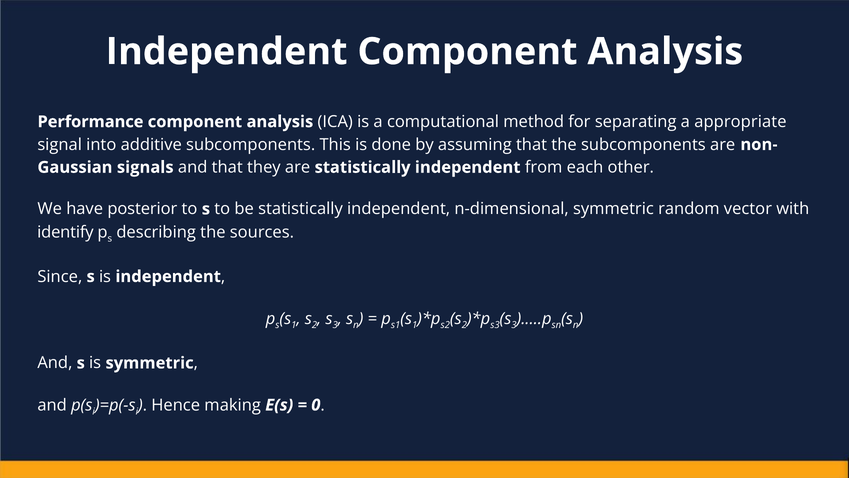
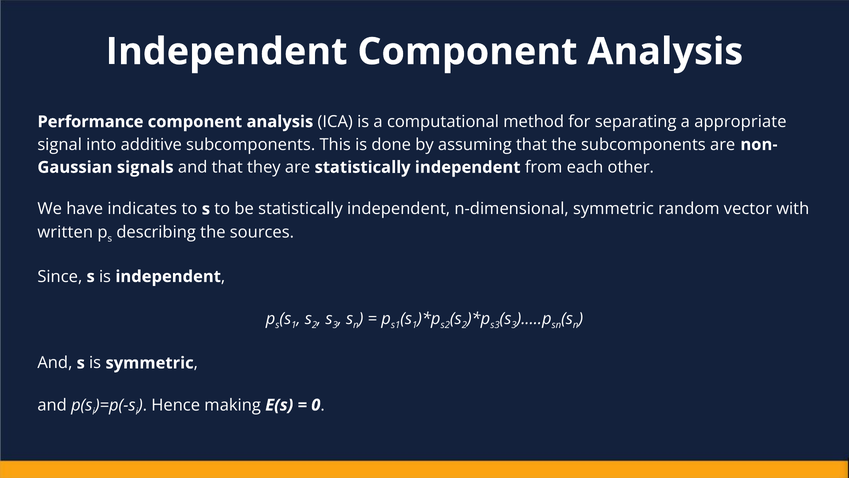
posterior: posterior -> indicates (142, 209)
identify: identify -> written (65, 232)
